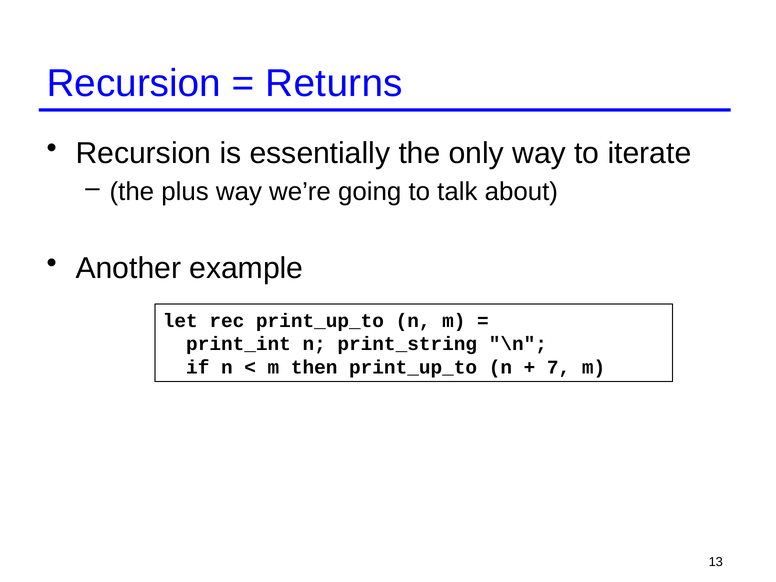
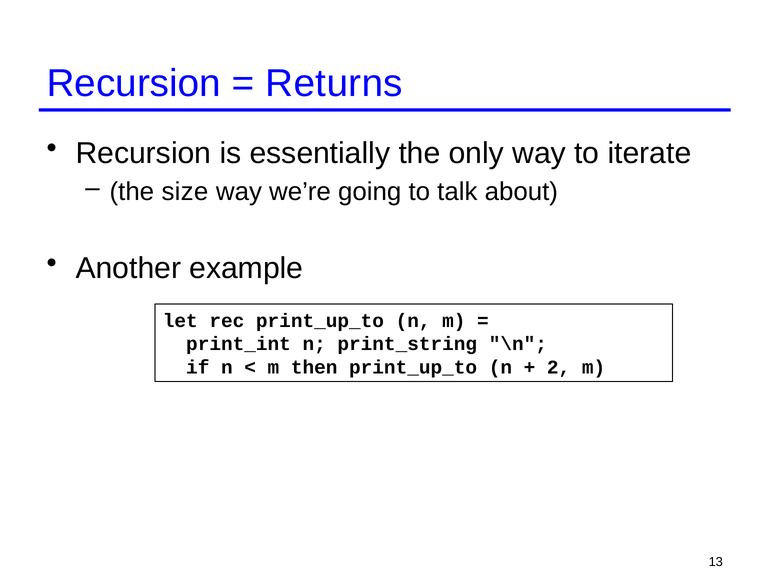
plus: plus -> size (185, 192)
7: 7 -> 2 (559, 367)
